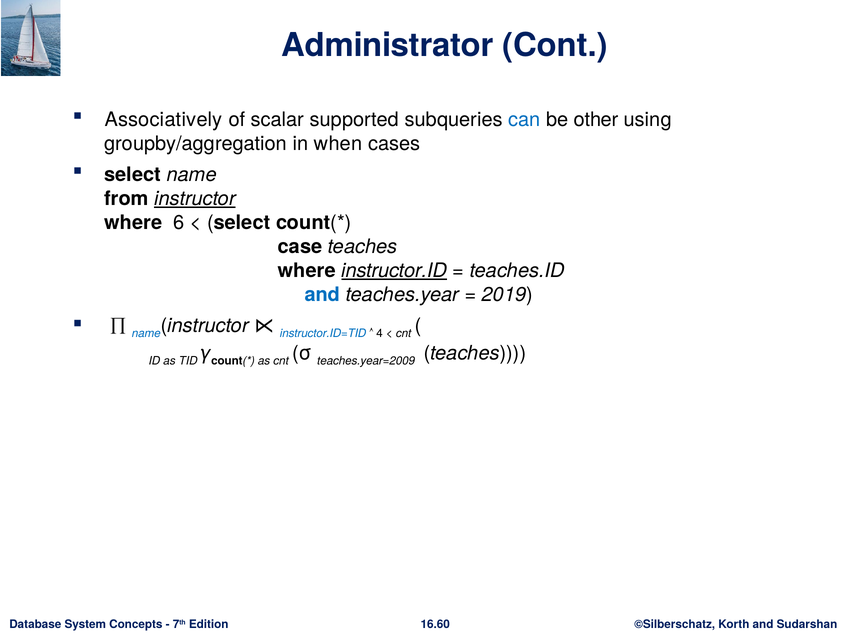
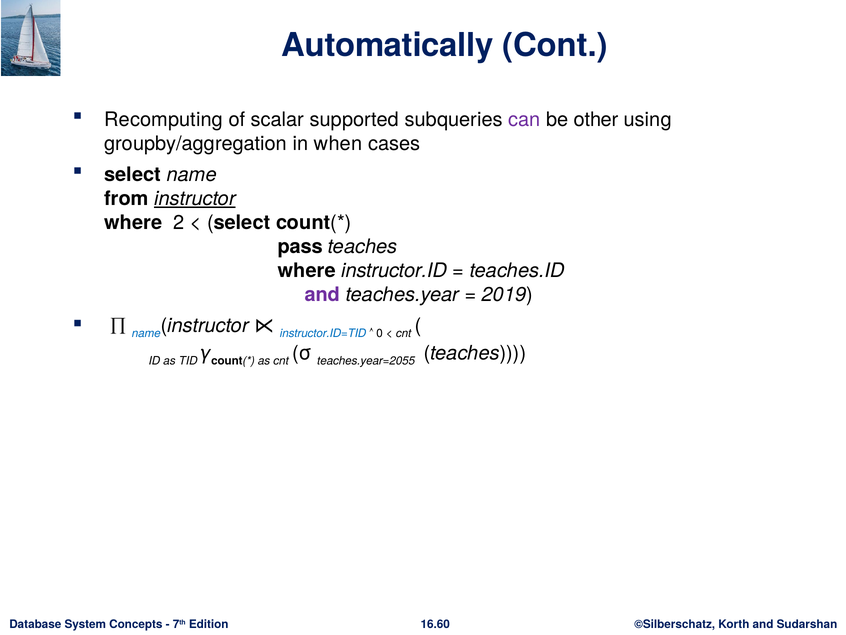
Administrator: Administrator -> Automatically (387, 46)
Associatively: Associatively -> Recomputing (164, 120)
can colour: blue -> purple (524, 120)
6: 6 -> 2 (179, 223)
case: case -> pass (300, 247)
instructor.ID underline: present -> none (394, 270)
and colour: blue -> purple (322, 294)
4: 4 -> 0 (379, 333)
teaches.year=2009: teaches.year=2009 -> teaches.year=2055 (366, 360)
